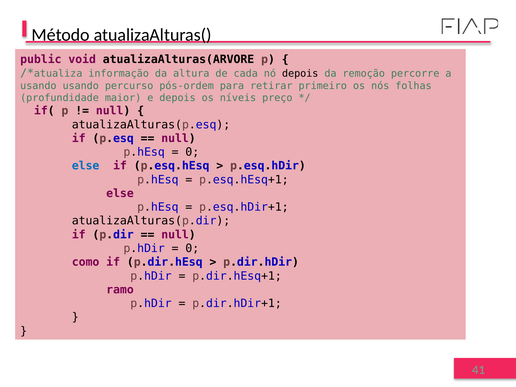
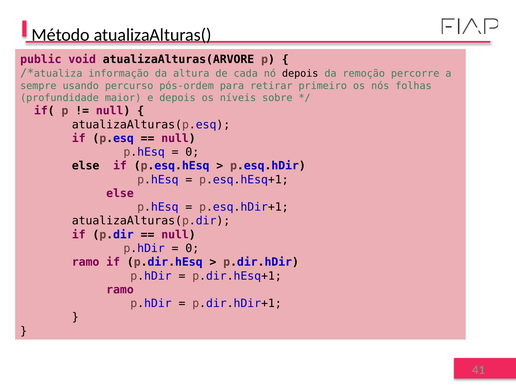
usando: usando -> sempre (38, 86)
preço: preço -> sobre (277, 98)
else colour: blue -> black (86, 166)
como: como -> ramo (86, 262)
